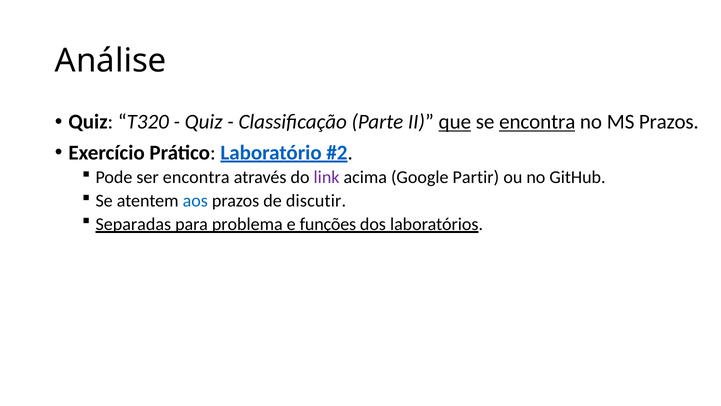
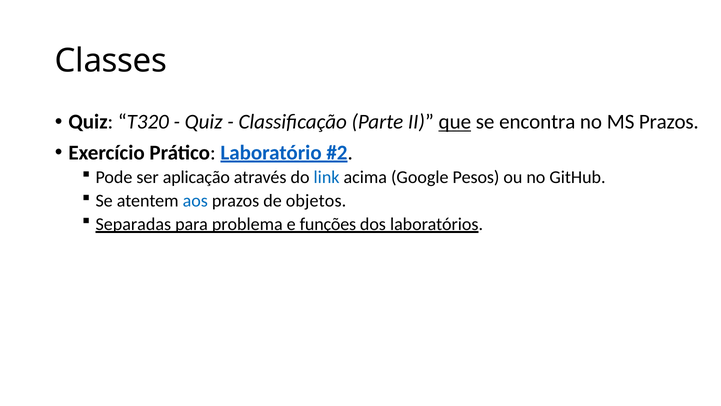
Análise: Análise -> Classes (111, 61)
encontra underline: present -> none (537, 122)
ser encontra: encontra -> aplicação (196, 177)
link colour: purple -> blue (327, 177)
Partir: Partir -> Pesos (476, 177)
discutir: discutir -> objetos (316, 201)
